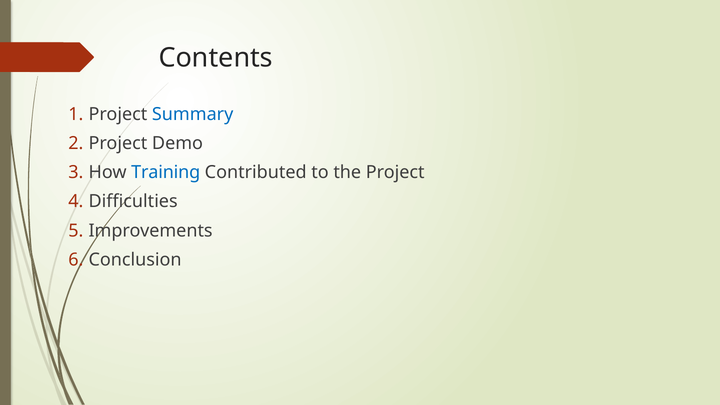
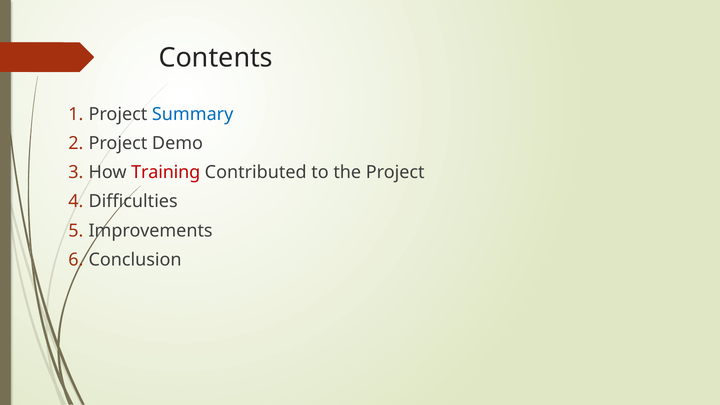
Training colour: blue -> red (166, 172)
